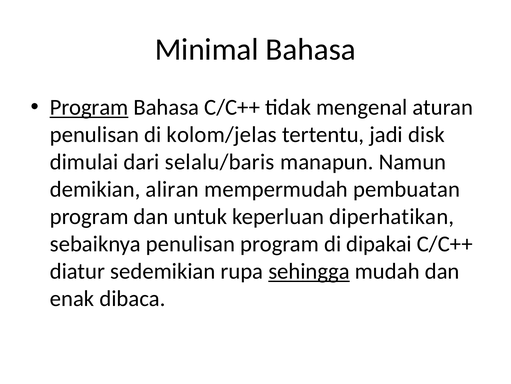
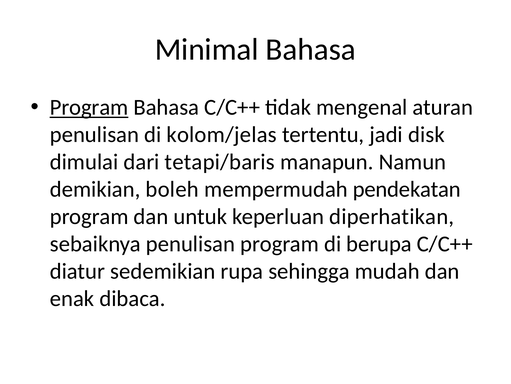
selalu/baris: selalu/baris -> tetapi/baris (220, 162)
aliran: aliran -> boleh (172, 189)
pembuatan: pembuatan -> pendekatan (407, 189)
dipakai: dipakai -> berupa (379, 244)
sehingga underline: present -> none (309, 271)
